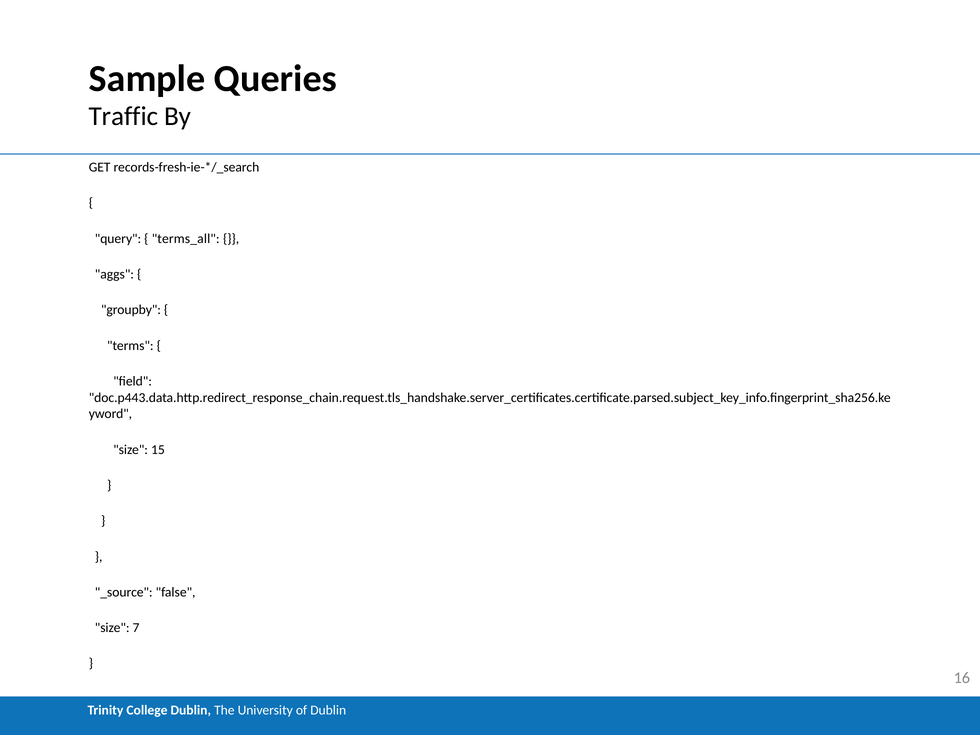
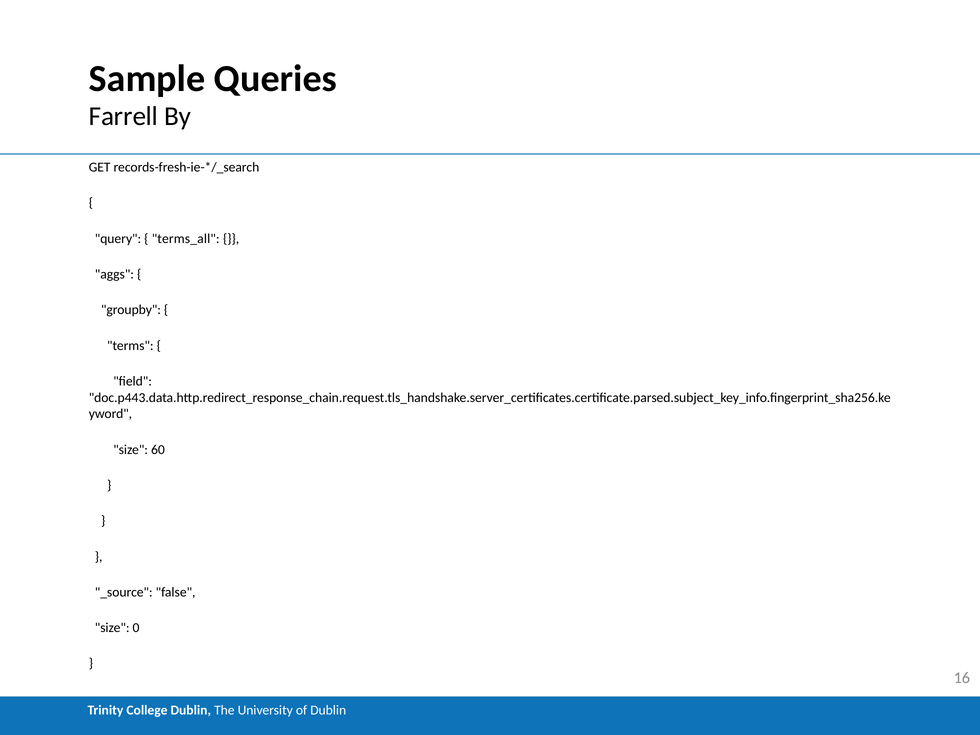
Traffic: Traffic -> Farrell (123, 116)
15: 15 -> 60 (158, 450)
7: 7 -> 0 (136, 628)
